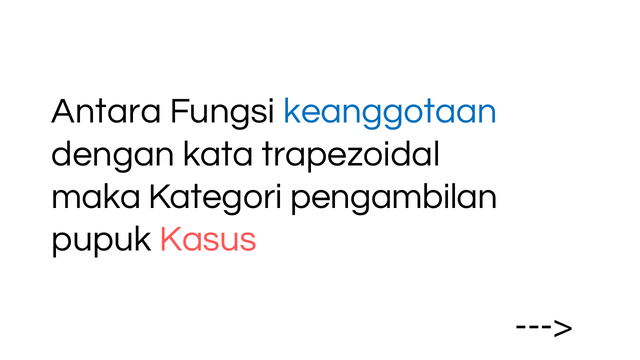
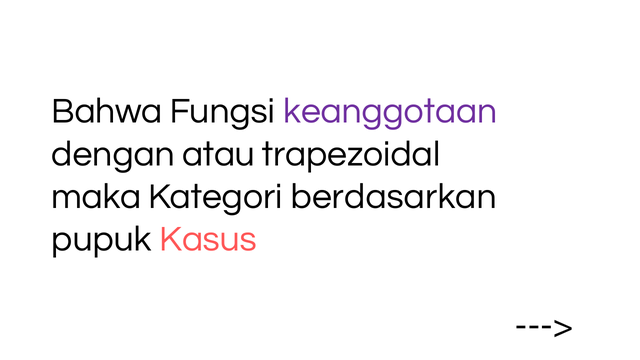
Antara: Antara -> Bahwa (107, 111)
keanggotaan colour: blue -> purple (391, 111)
kata: kata -> atau (218, 154)
pengambilan: pengambilan -> berdasarkan (394, 196)
